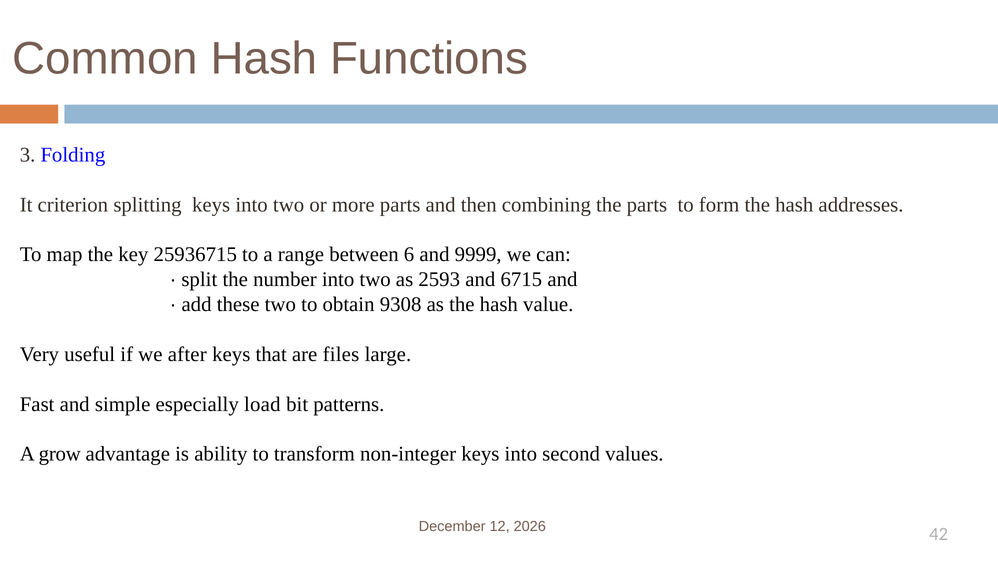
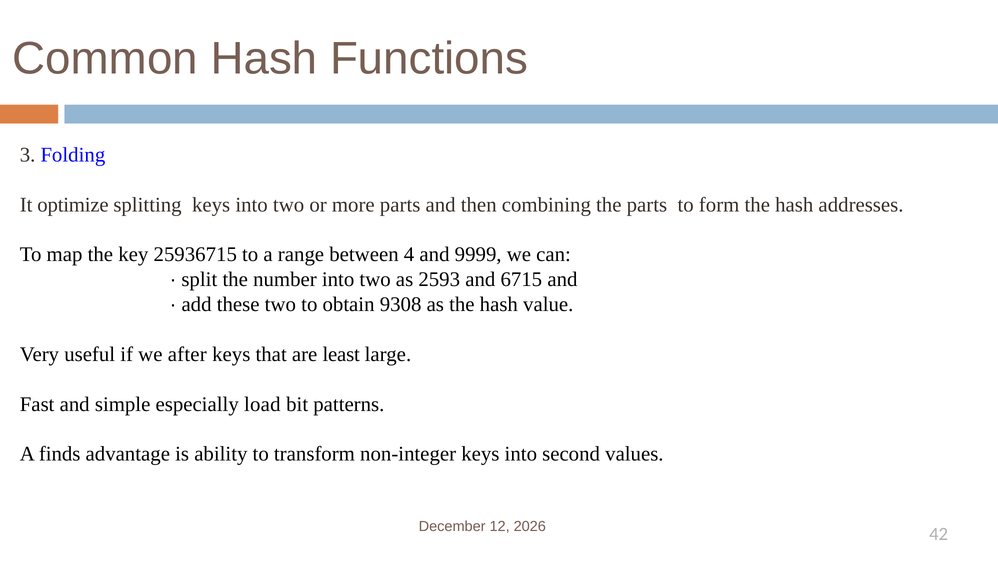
criterion: criterion -> optimize (73, 205)
6: 6 -> 4 (409, 255)
files: files -> least (341, 355)
grow: grow -> finds (60, 454)
